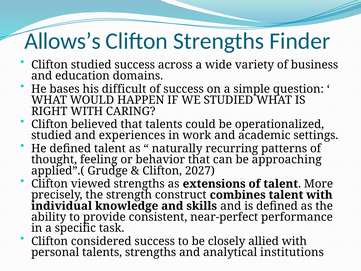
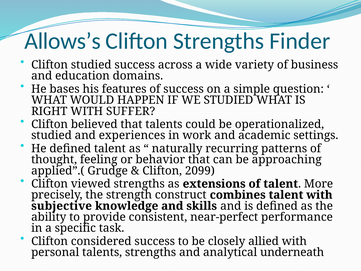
difficult: difficult -> features (124, 89)
CARING: CARING -> SUFFER (131, 111)
2027: 2027 -> 2099 (200, 171)
individual: individual -> subjective (62, 206)
institutions: institutions -> underneath (292, 252)
